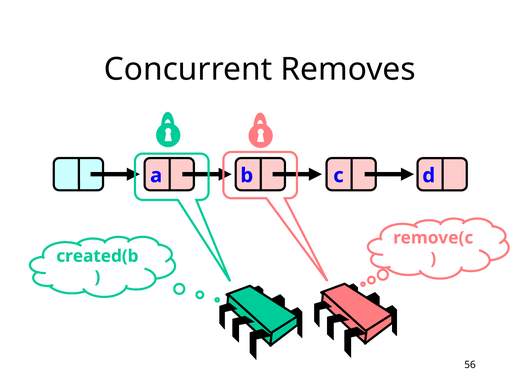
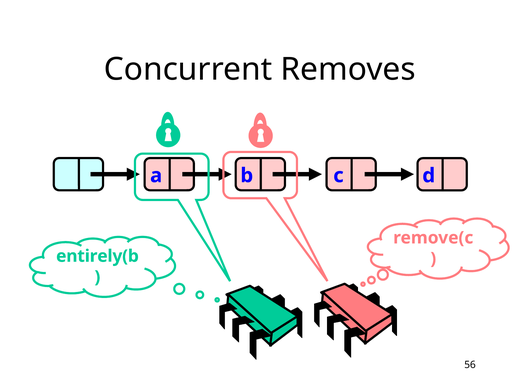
created(b: created(b -> entirely(b (97, 256)
